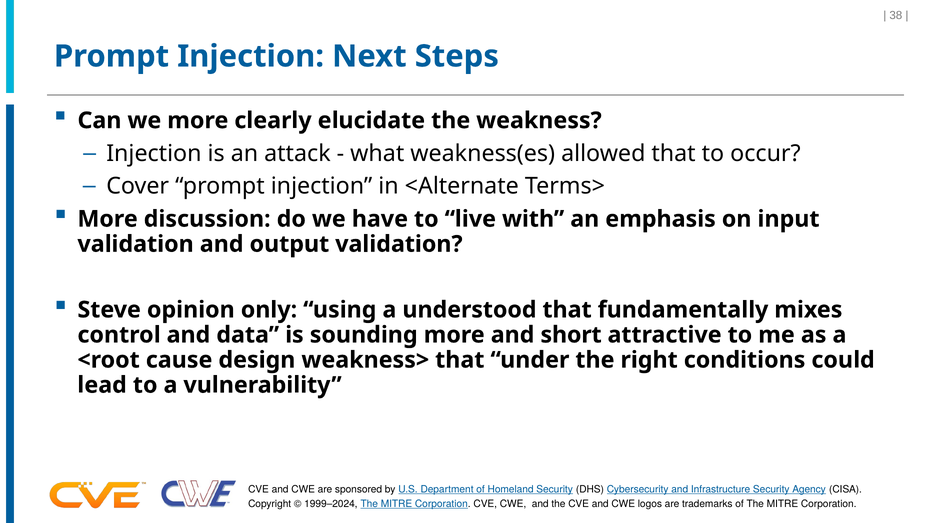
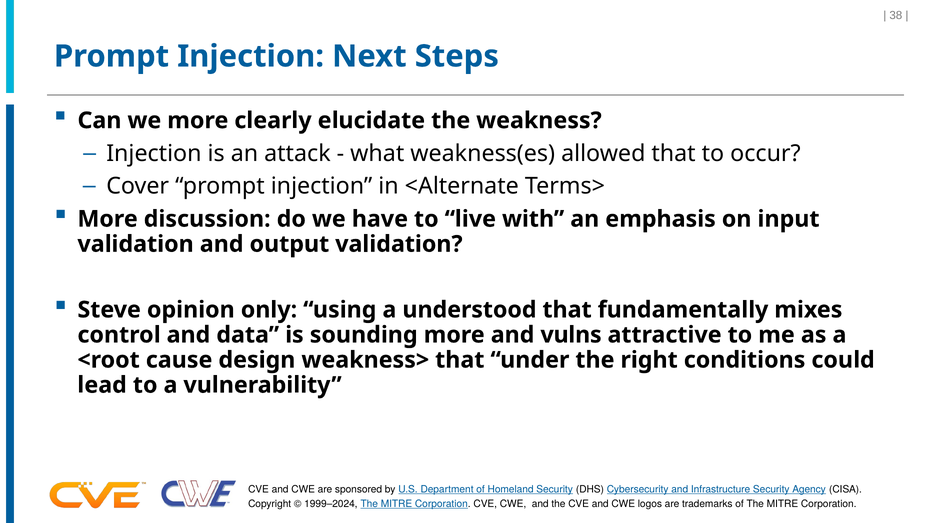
short: short -> vulns (571, 335)
